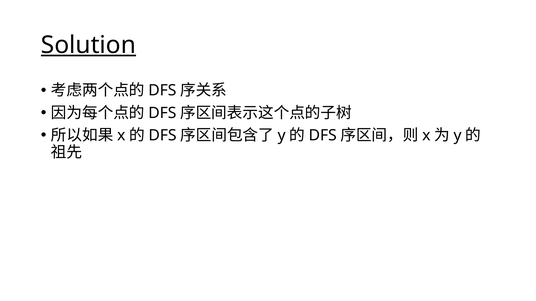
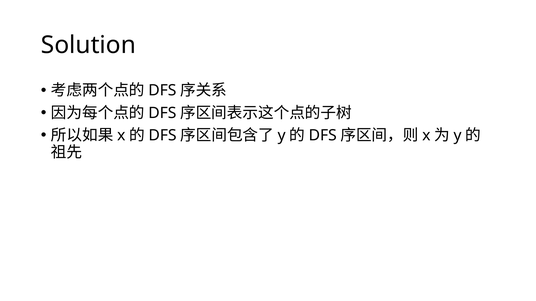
Solution underline: present -> none (88, 45)
